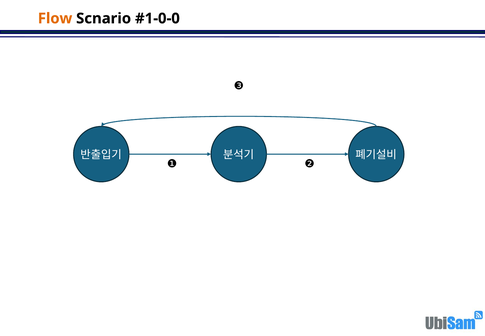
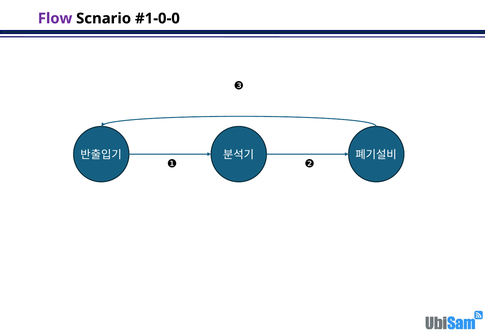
Flow colour: orange -> purple (55, 18)
